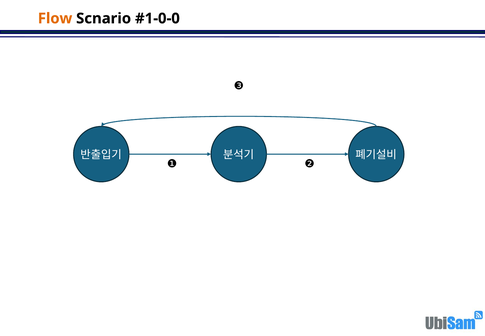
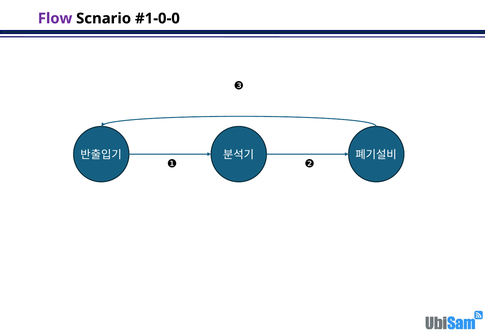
Flow colour: orange -> purple (55, 18)
